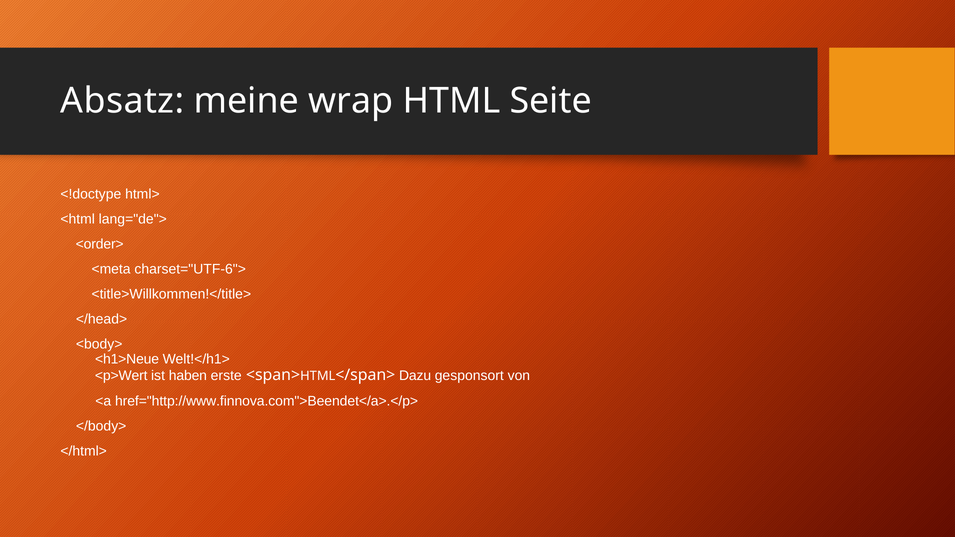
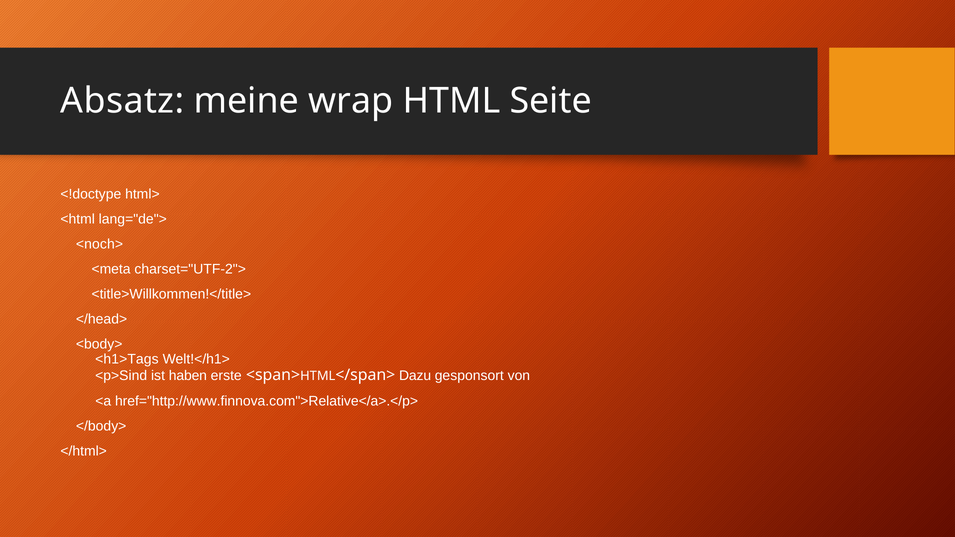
<order>: <order> -> <noch> (100, 244)
charset="UTF-6">: charset="UTF-6"> -> charset="UTF-2"> (190, 269)
<h1>Neue: <h1>Neue -> <h1>Tags (127, 359)
<p>Wert: <p>Wert -> <p>Sind (121, 376)
href="http://www.finnova.com">Beendet</a>.</p>: href="http://www.finnova.com">Beendet</a>.</p> -> href="http://www.finnova.com">Relative</a>.</p> (267, 401)
